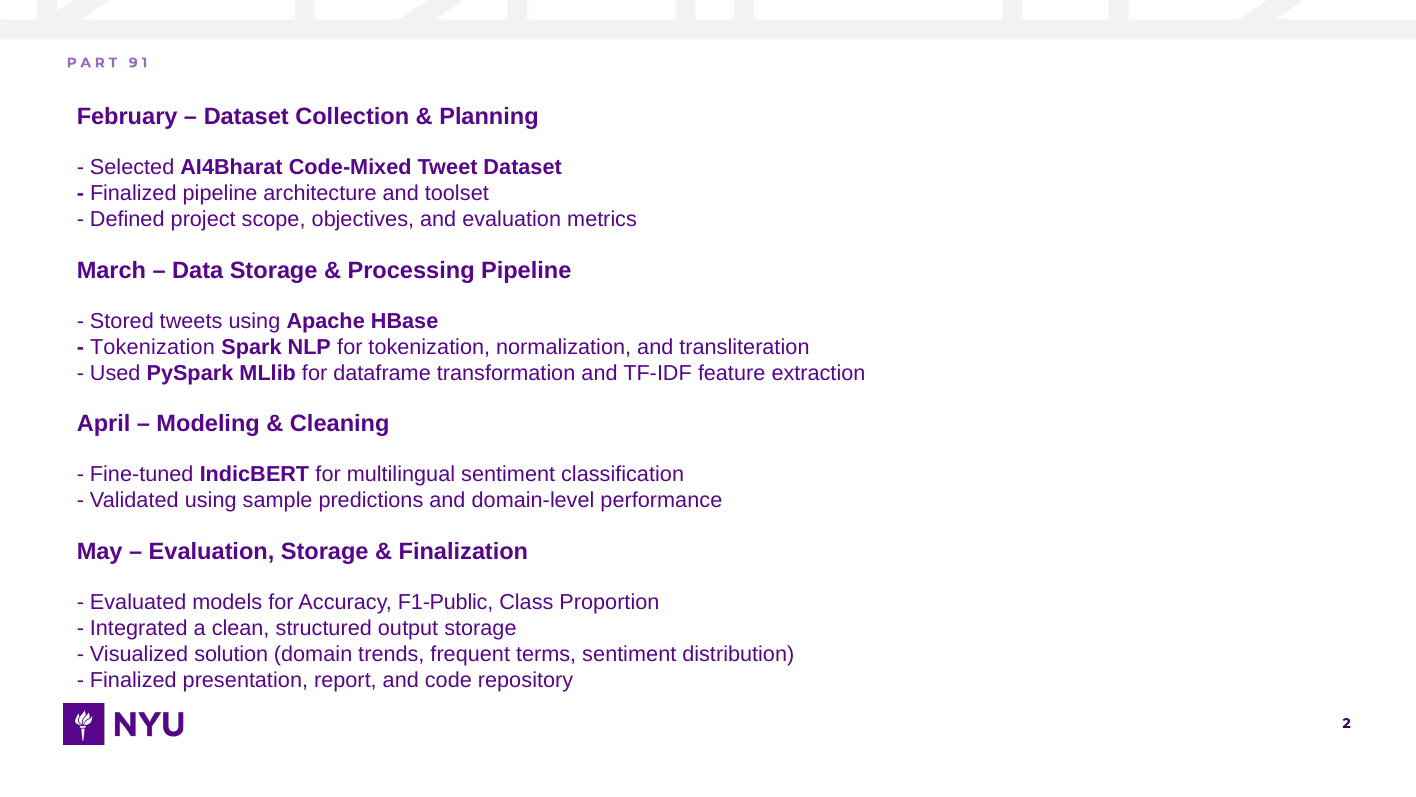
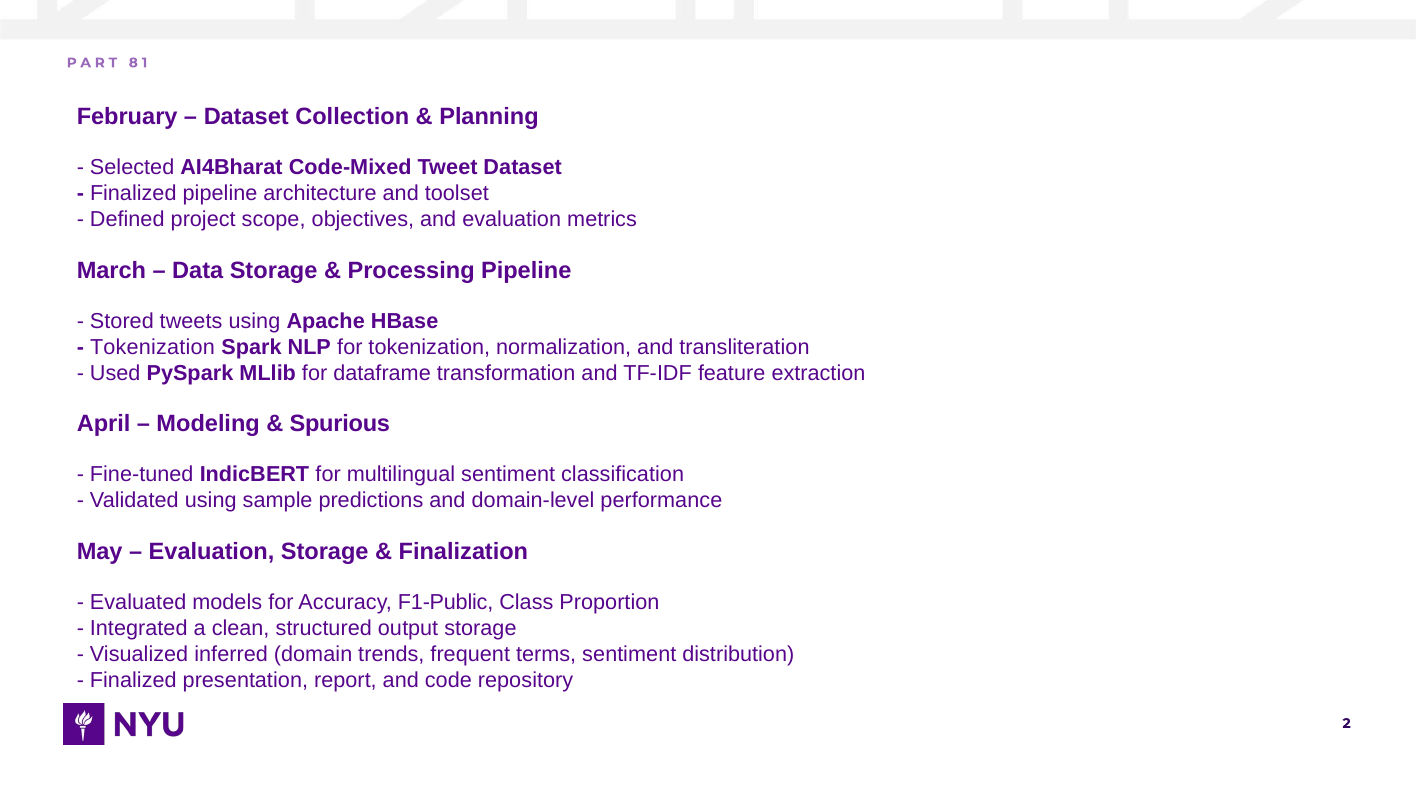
9: 9 -> 8 (133, 63)
Cleaning: Cleaning -> Spurious (340, 424)
solution: solution -> inferred (231, 654)
